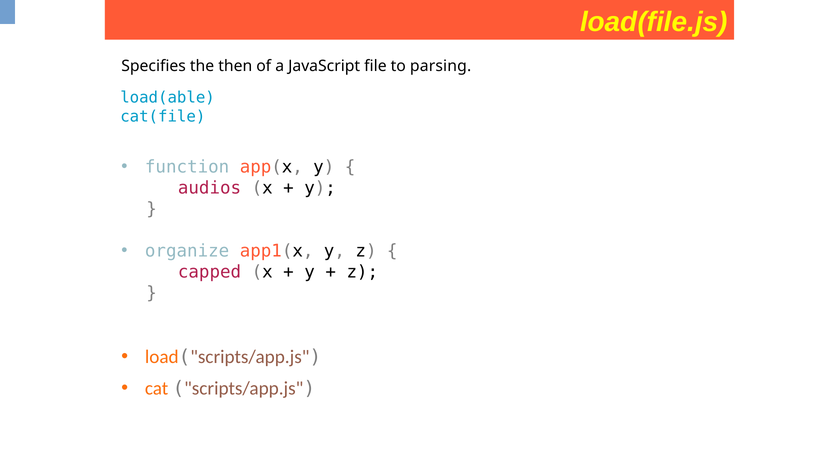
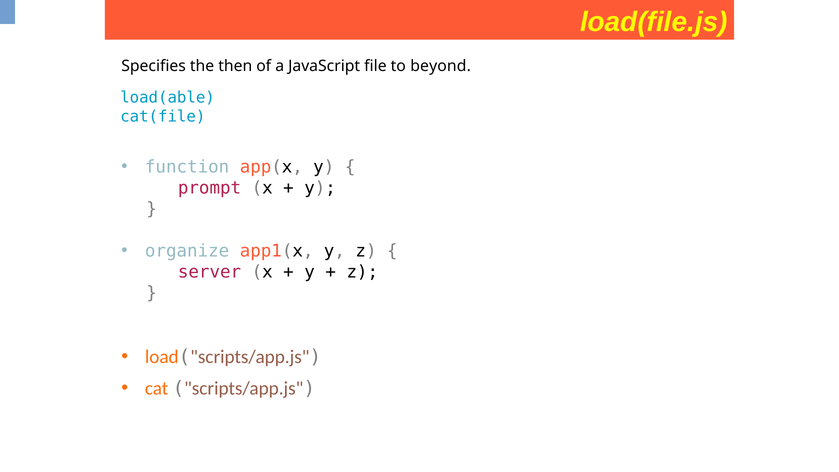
parsing: parsing -> beyond (441, 66)
audios: audios -> prompt (210, 188)
capped: capped -> server (210, 272)
